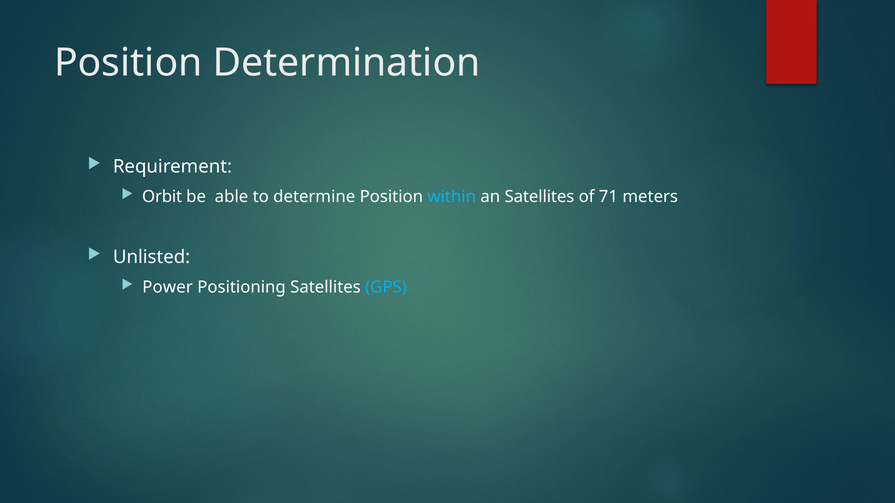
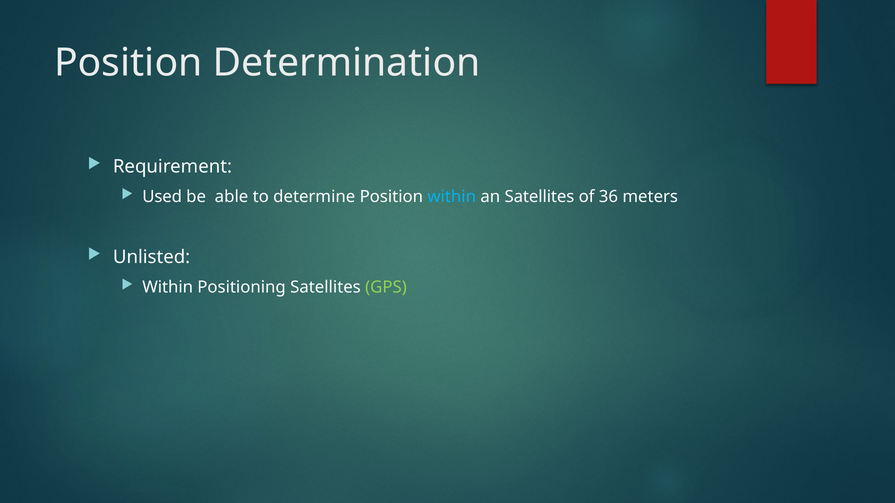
Orbit: Orbit -> Used (162, 197)
71: 71 -> 36 (608, 197)
Power: Power -> Within (168, 288)
GPS colour: light blue -> light green (386, 288)
